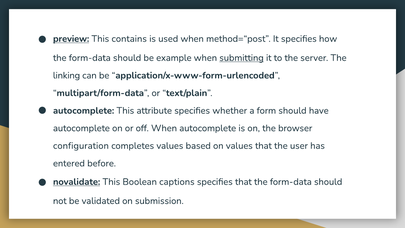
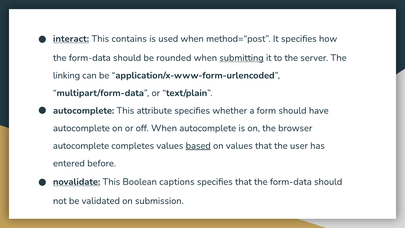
preview: preview -> interact (71, 39)
example: example -> rounded (174, 58)
configuration: configuration -> autocomplete (81, 146)
based underline: none -> present (198, 146)
